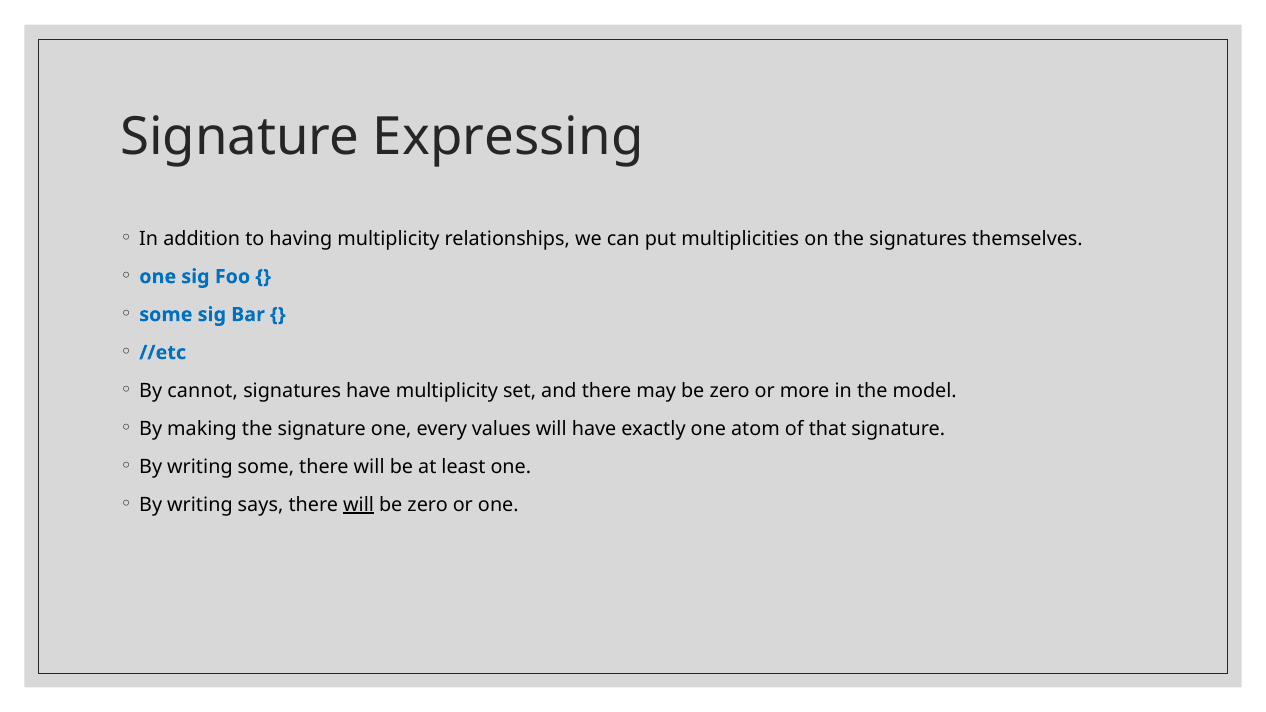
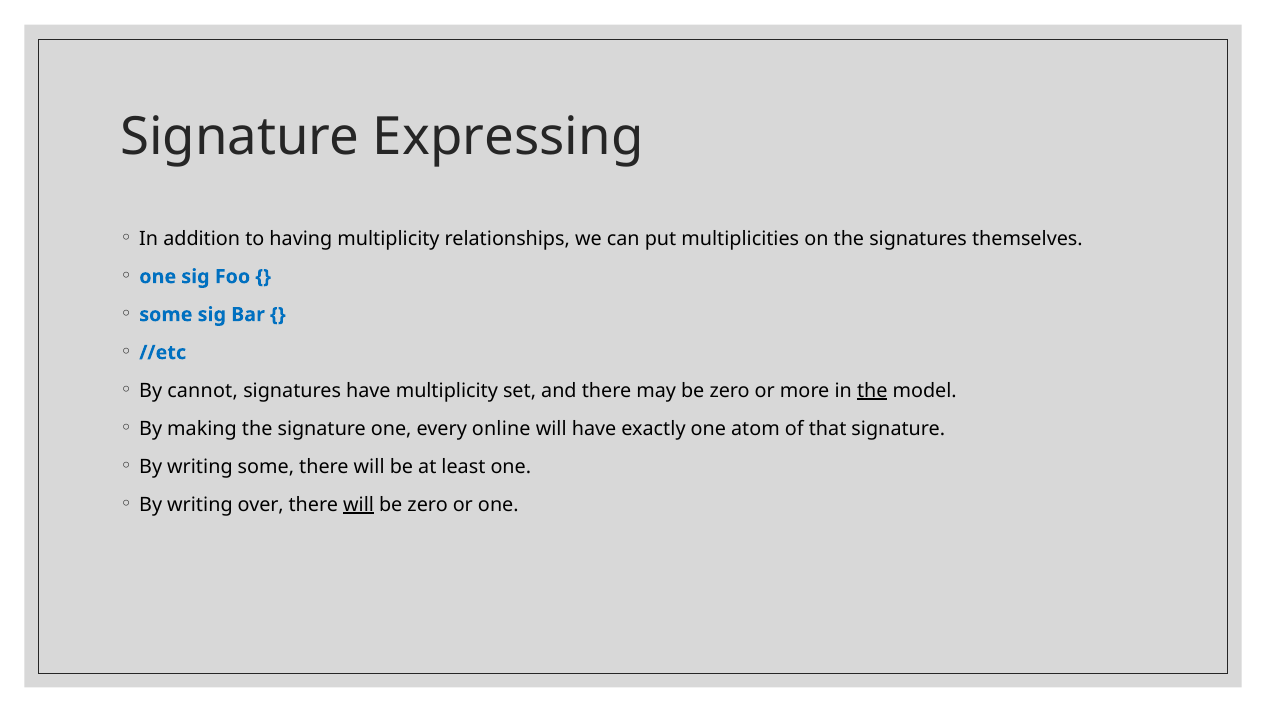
the underline: none -> present (872, 391)
values: values -> online (501, 429)
says: says -> over (261, 505)
